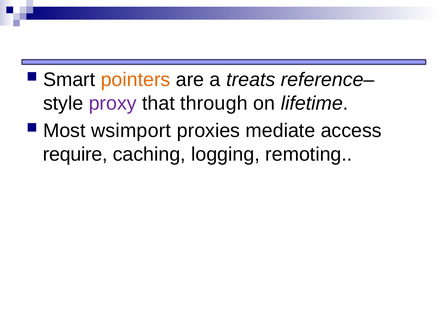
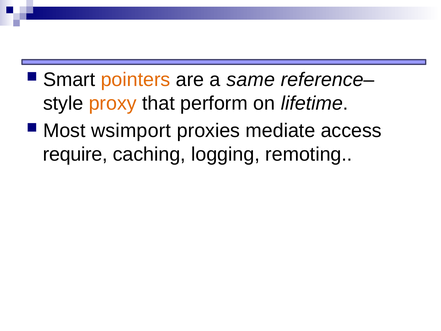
treats: treats -> same (251, 80)
proxy colour: purple -> orange (113, 103)
through: through -> perform (214, 103)
